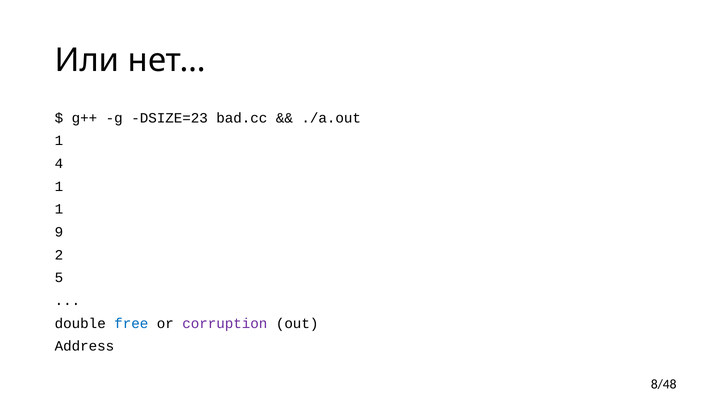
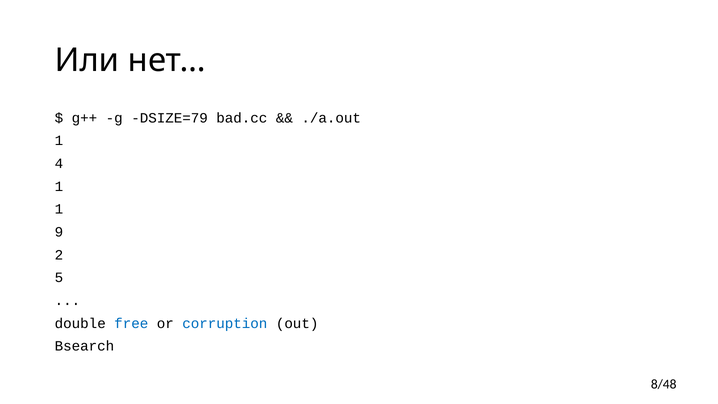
DSIZE=23: DSIZE=23 -> DSIZE=79 (170, 118)
corruption colour: purple -> blue (225, 323)
Address: Address -> Bsearch (84, 346)
